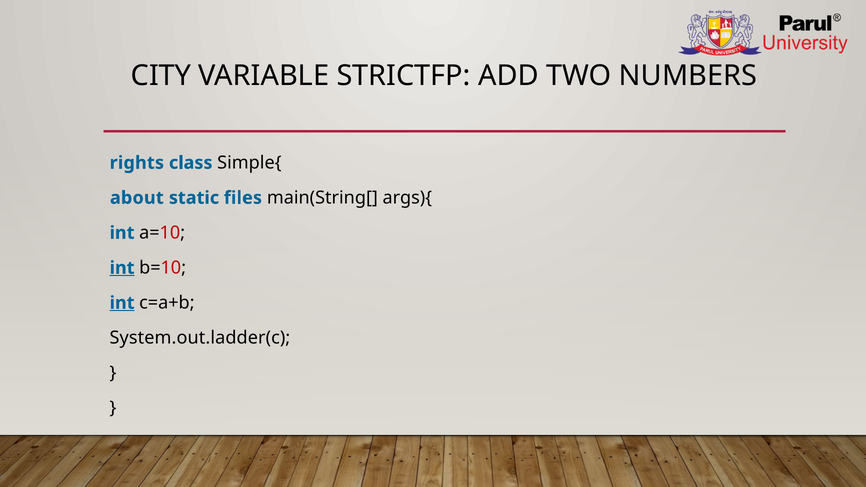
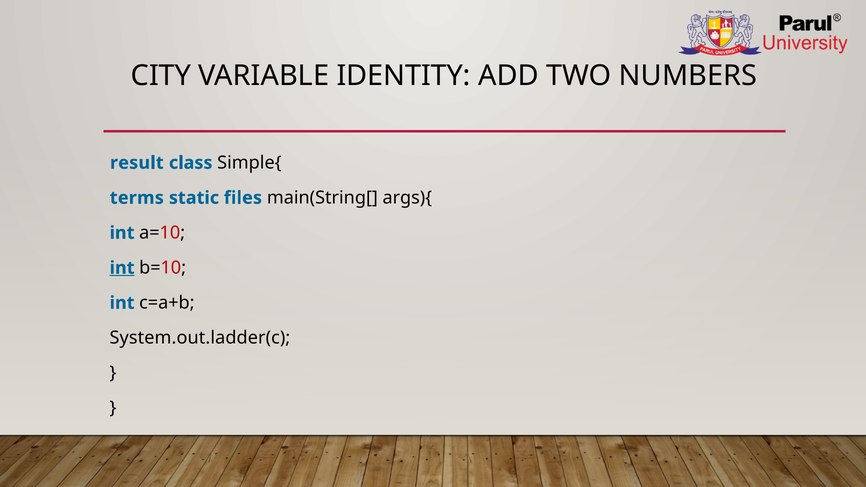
STRICTFP: STRICTFP -> IDENTITY (404, 76)
rights: rights -> result (137, 163)
about: about -> terms (137, 198)
int underline: present -> none (122, 303)
